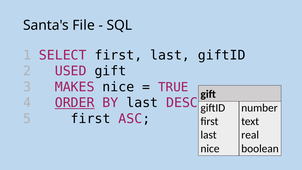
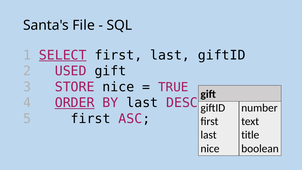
SELECT underline: none -> present (63, 55)
MAKES: MAKES -> STORE (75, 87)
real: real -> title (250, 135)
